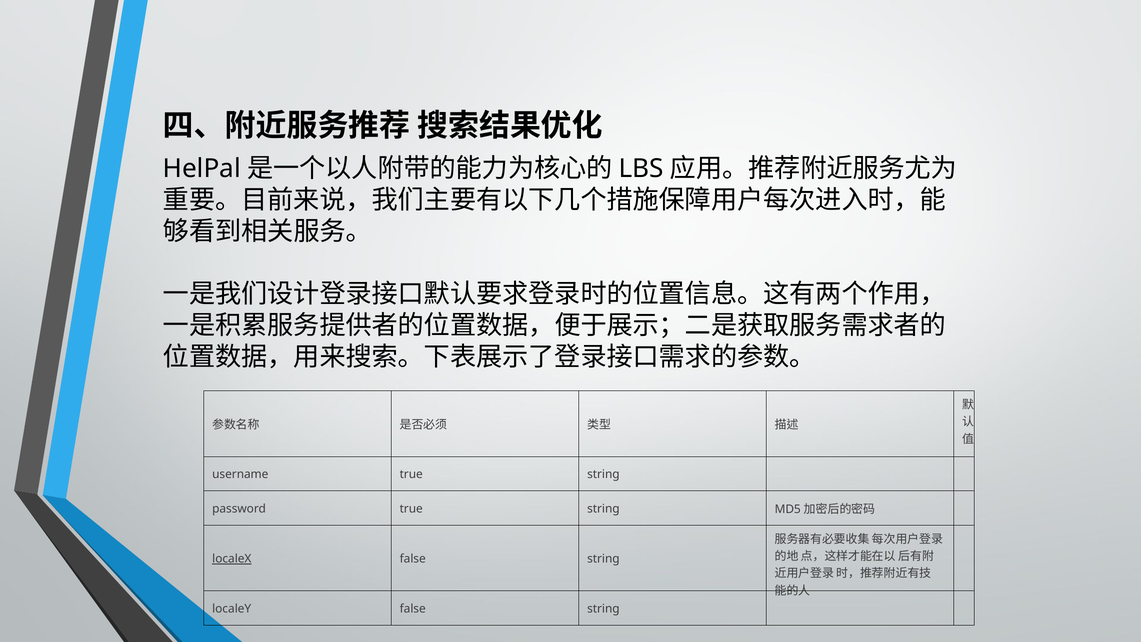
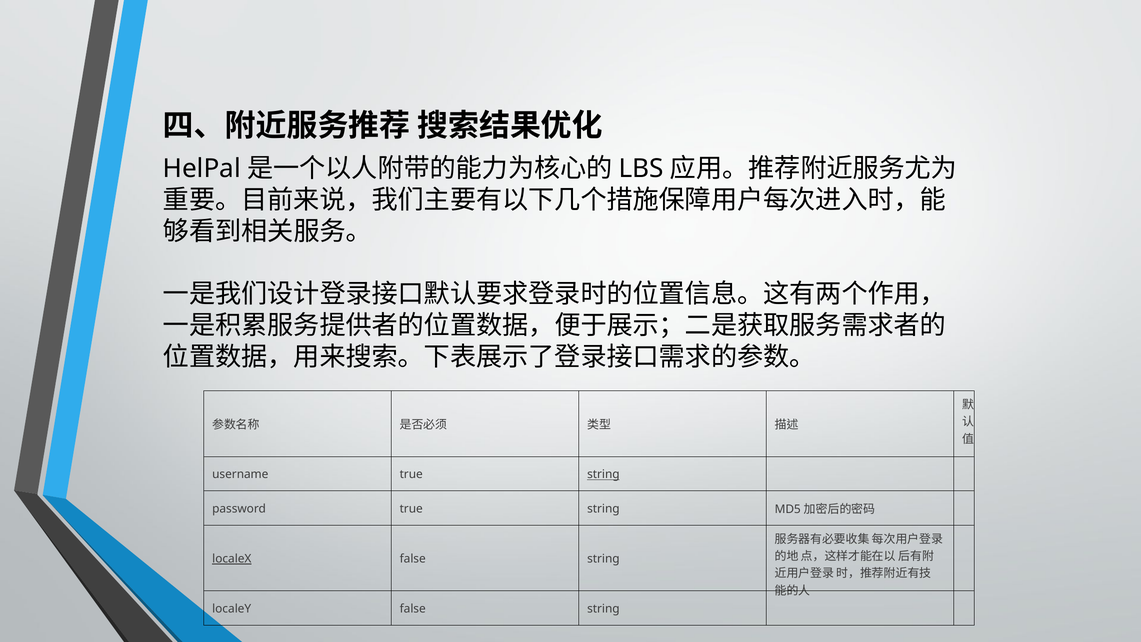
string underline: none -> present (603, 474)
